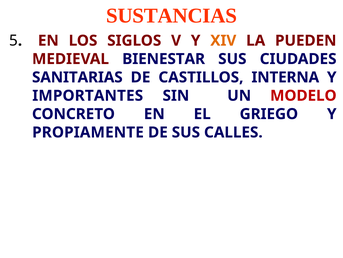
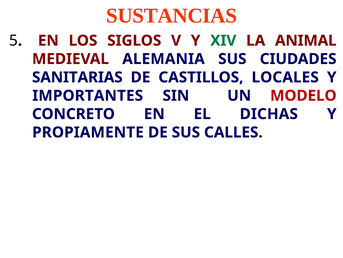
XIV colour: orange -> green (223, 41)
PUEDEN: PUEDEN -> ANIMAL (306, 41)
BIENESTAR: BIENESTAR -> ALEMANIA (164, 59)
INTERNA: INTERNA -> LOCALES (285, 77)
GRIEGO: GRIEGO -> DICHAS (269, 114)
